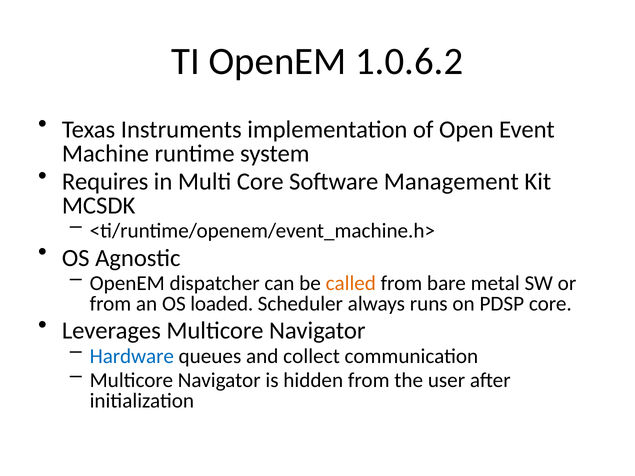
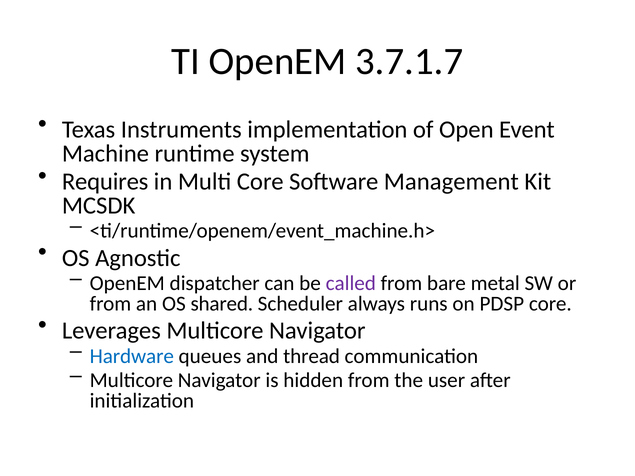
1.0.6.2: 1.0.6.2 -> 3.7.1.7 (409, 61)
called colour: orange -> purple (351, 283)
loaded: loaded -> shared (222, 304)
collect: collect -> thread (312, 356)
